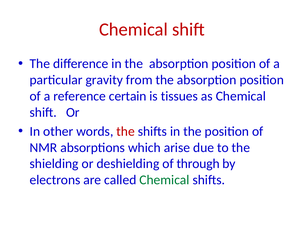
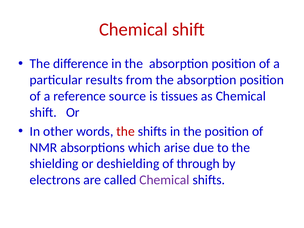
gravity: gravity -> results (104, 80)
certain: certain -> source (128, 96)
Chemical colour: green -> purple (164, 180)
